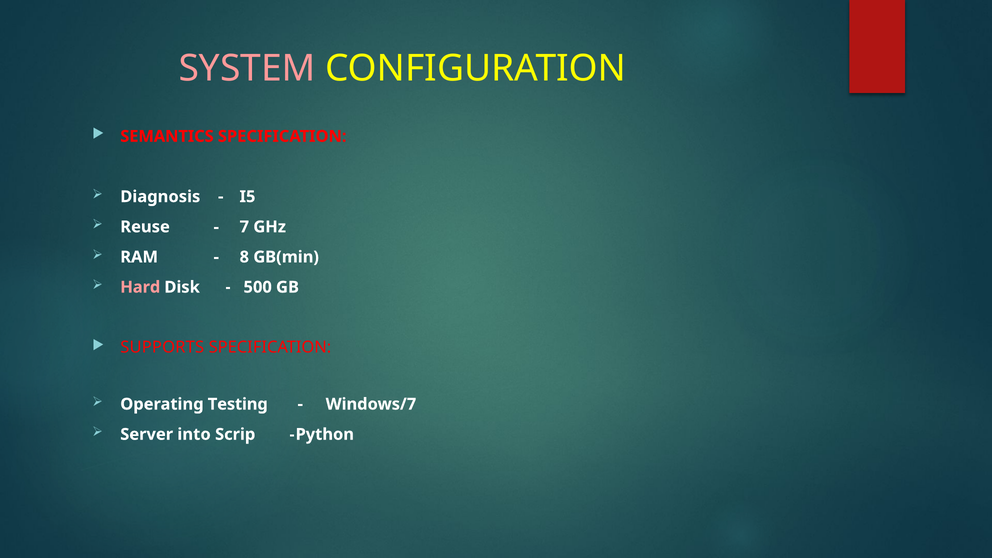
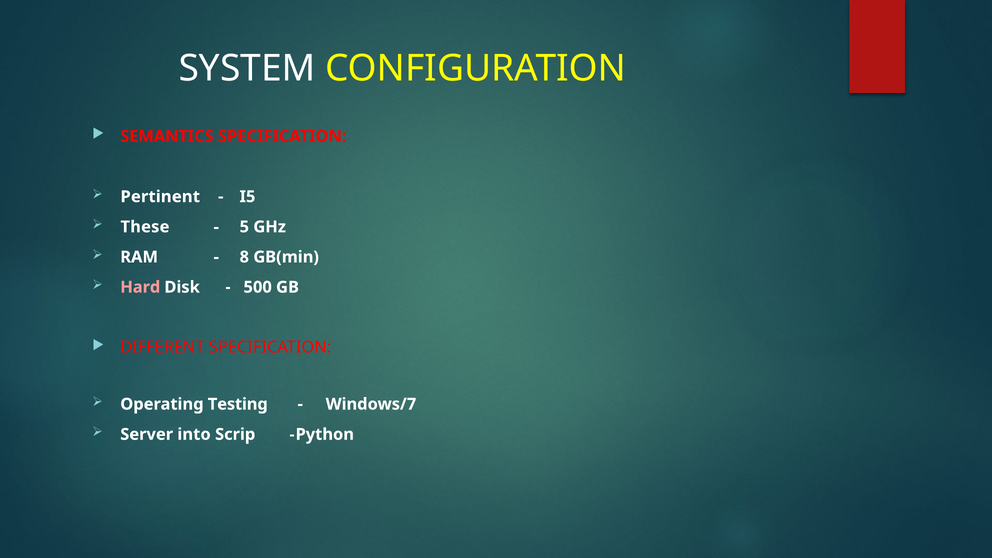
SYSTEM colour: pink -> white (247, 69)
Diagnosis: Diagnosis -> Pertinent (160, 197)
Reuse: Reuse -> These (145, 227)
7: 7 -> 5 (244, 227)
SUPPORTS: SUPPORTS -> DIFFERENT (162, 348)
